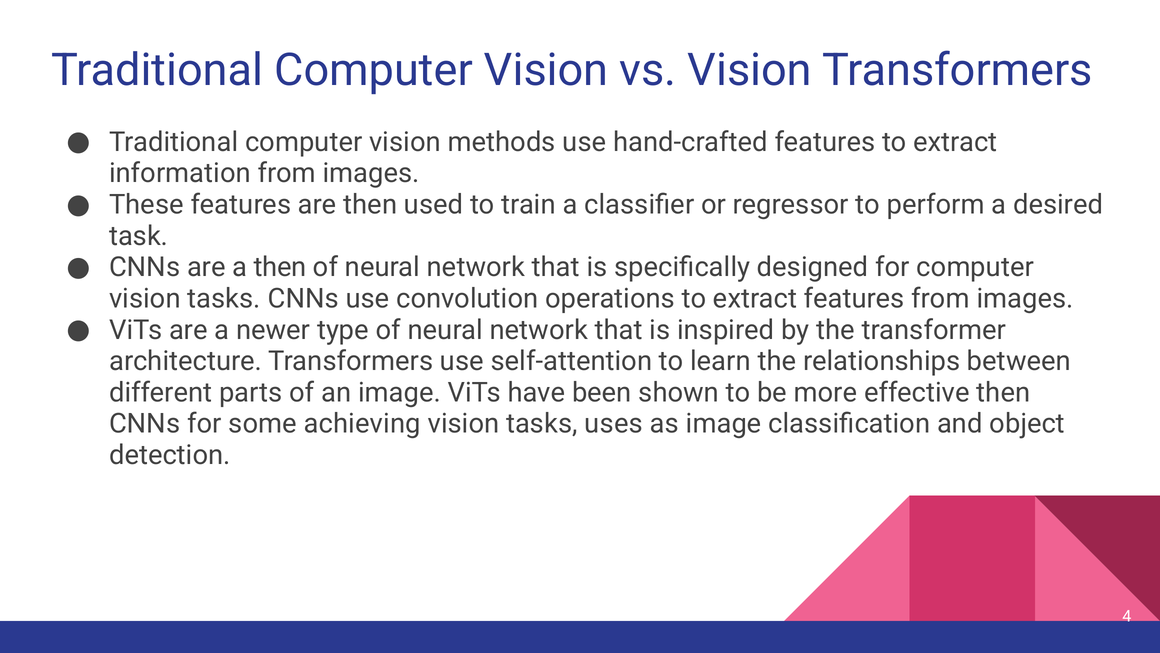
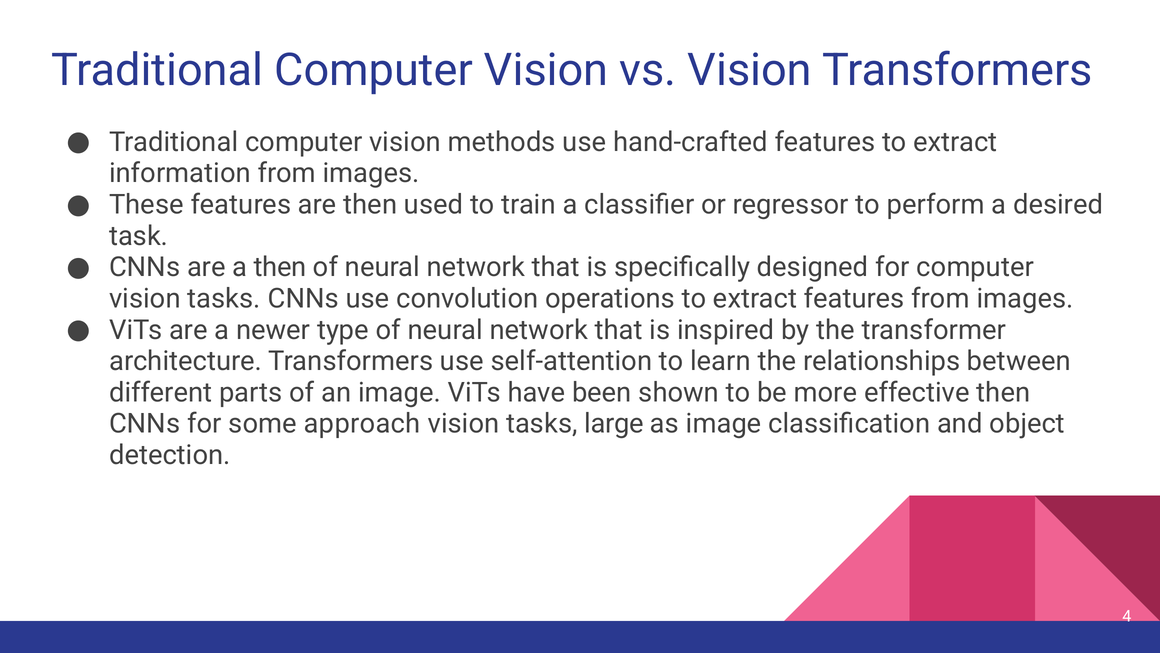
achieving: achieving -> approach (362, 424)
uses: uses -> large (614, 424)
